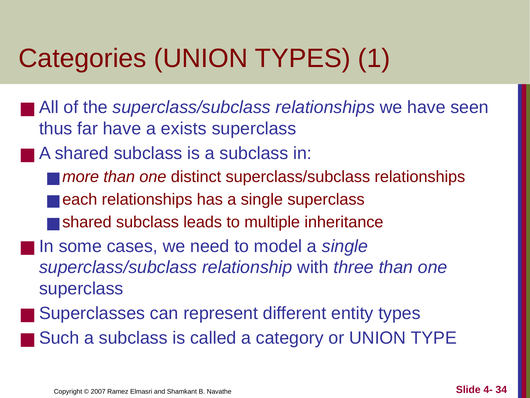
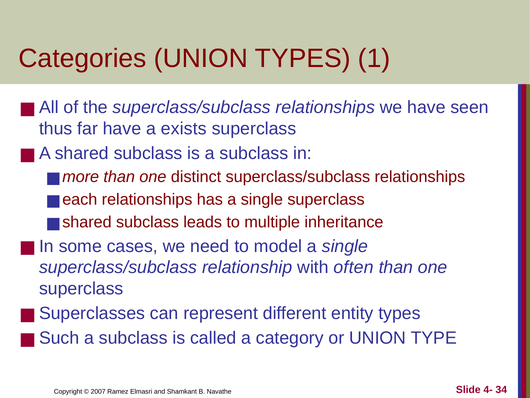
three: three -> often (354, 267)
